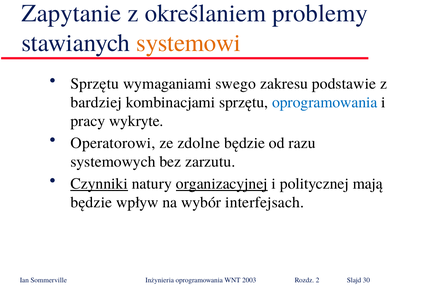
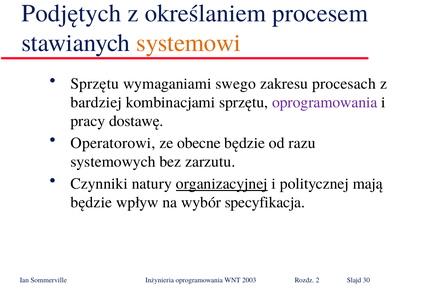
Zapytanie: Zapytanie -> Podjętych (71, 13)
problemy: problemy -> procesem (320, 13)
podstawie: podstawie -> procesach (344, 84)
oprogramowania colour: blue -> purple (325, 103)
wykryte: wykryte -> dostawę (136, 121)
zdolne: zdolne -> obecne (199, 143)
Czynniki underline: present -> none (99, 184)
interfejsach: interfejsach -> specyfikacja (265, 203)
